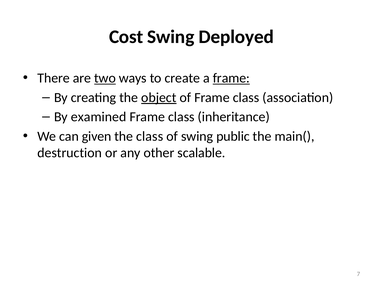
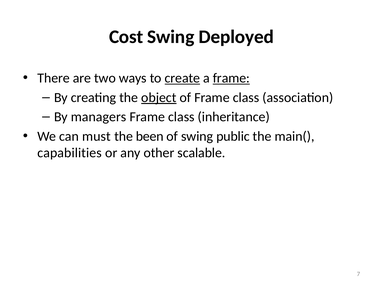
two underline: present -> none (105, 78)
create underline: none -> present (182, 78)
examined: examined -> managers (99, 117)
given: given -> must (96, 136)
the class: class -> been (150, 136)
destruction: destruction -> capabilities (70, 153)
